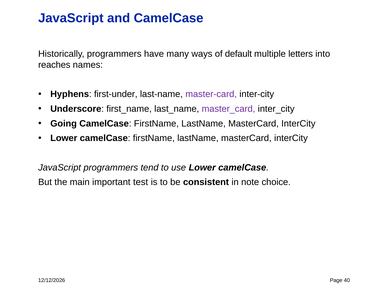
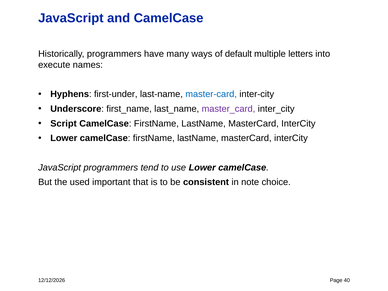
reaches: reaches -> execute (54, 65)
master-card colour: purple -> blue (211, 94)
Going: Going -> Script (64, 124)
main: main -> used (80, 182)
test: test -> that (141, 182)
